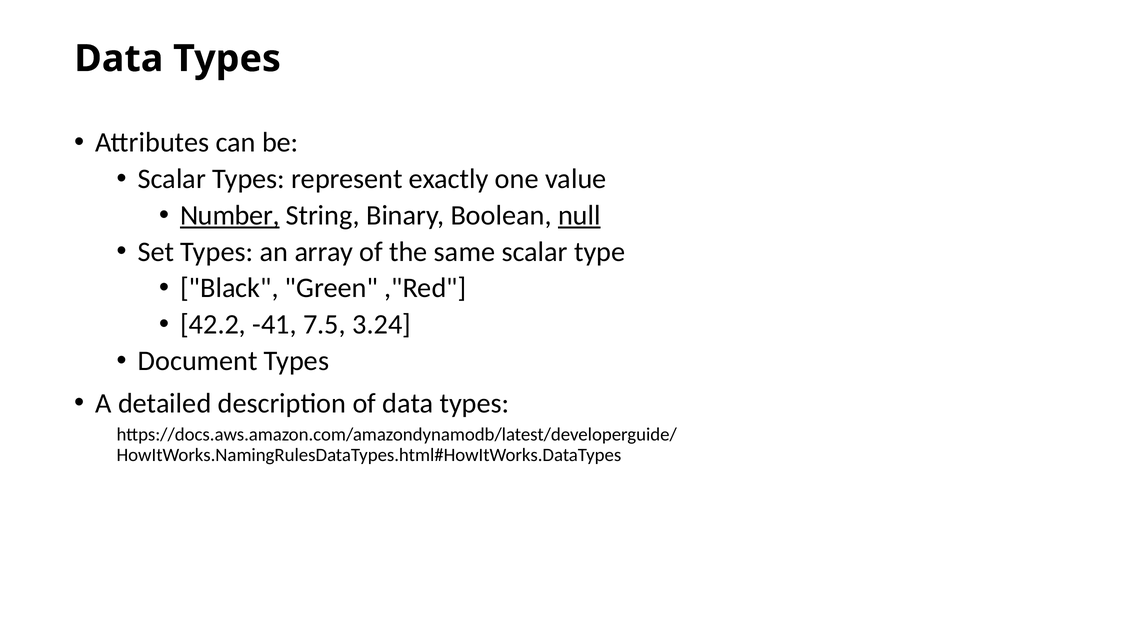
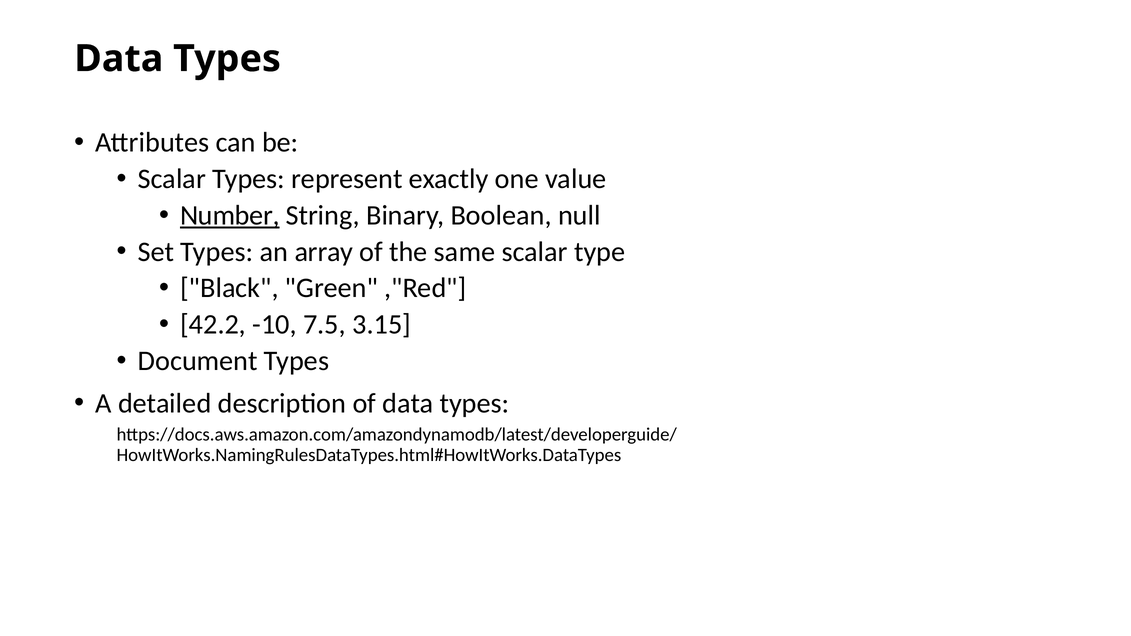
null underline: present -> none (579, 215)
-41: -41 -> -10 (275, 325)
3.24: 3.24 -> 3.15 (382, 325)
